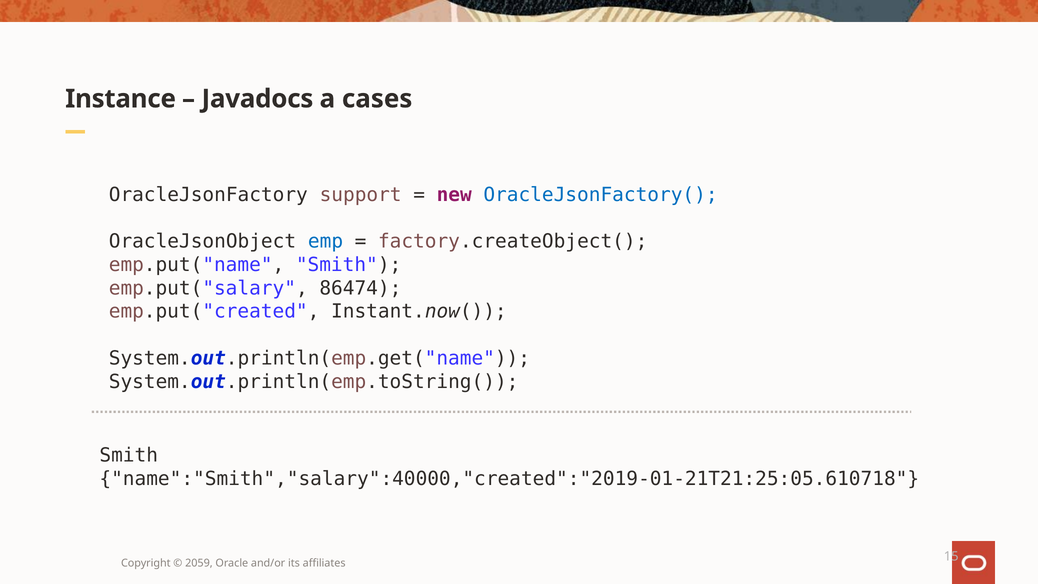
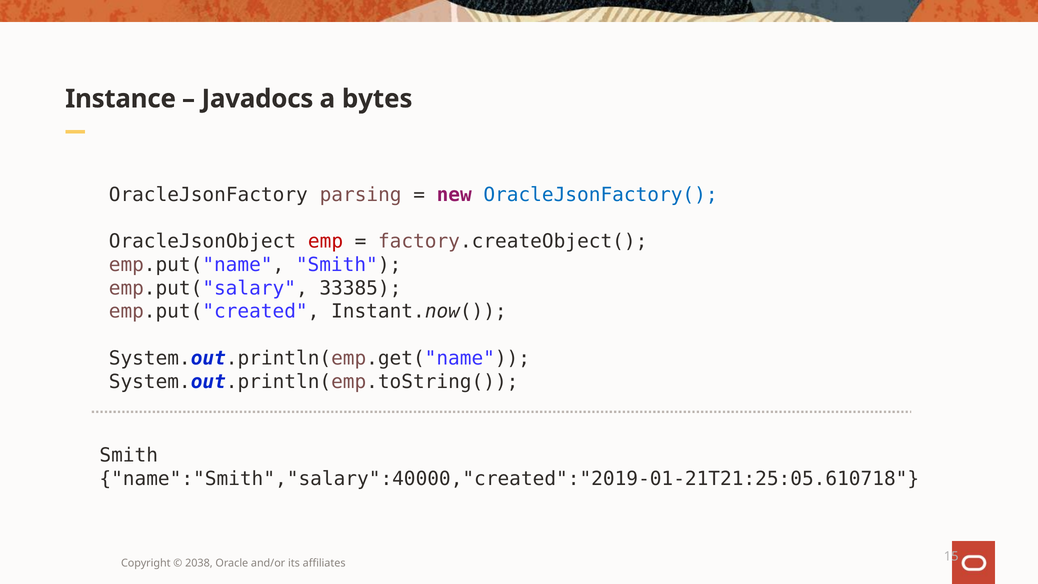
cases: cases -> bytes (377, 99)
support: support -> parsing (361, 195)
emp colour: blue -> red (326, 241)
86474: 86474 -> 33385 (360, 288)
2059: 2059 -> 2038 (199, 563)
